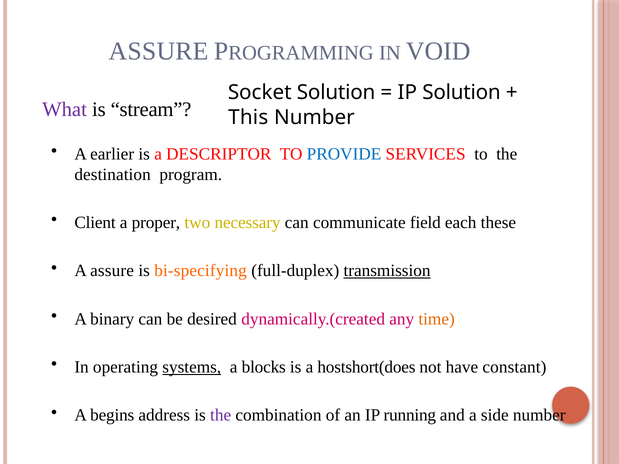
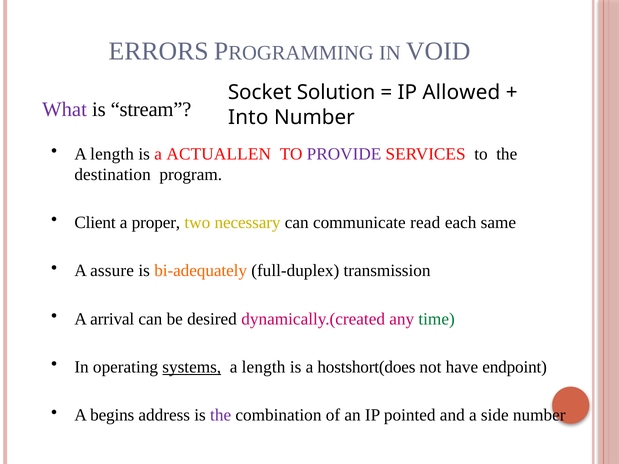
ASSURE: ASSURE -> ERRORS (159, 51)
IP Solution: Solution -> Allowed (461, 93)
This: This -> Into (248, 117)
earlier: earlier -> length (112, 154)
DESCRIPTOR: DESCRIPTOR -> ACTUALLEN (219, 154)
PROVIDE colour: blue -> purple (344, 154)
field: field -> read (425, 223)
these: these -> same (498, 223)
bi-specifying: bi-specifying -> bi-adequately (201, 271)
transmission underline: present -> none (387, 271)
binary: binary -> arrival (112, 319)
time colour: orange -> green (437, 319)
blocks: blocks -> length (264, 367)
constant: constant -> endpoint (515, 367)
running: running -> pointed (410, 415)
